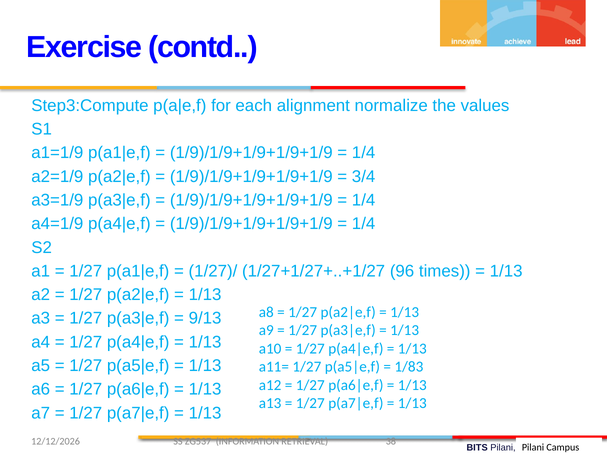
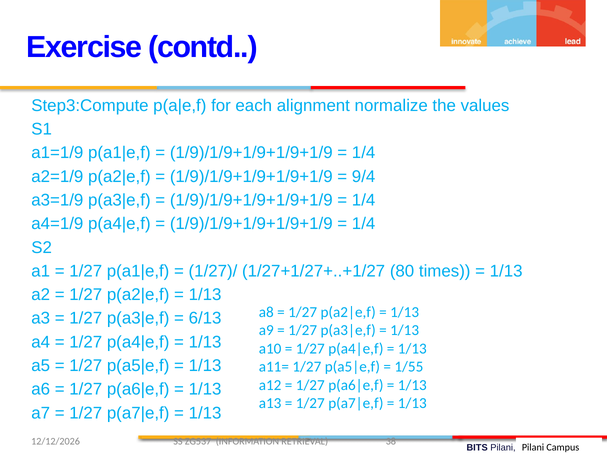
3/4: 3/4 -> 9/4 (364, 176)
96: 96 -> 80 (402, 271)
9/13: 9/13 -> 6/13 (205, 318)
1/83: 1/83 -> 1/55 (409, 366)
